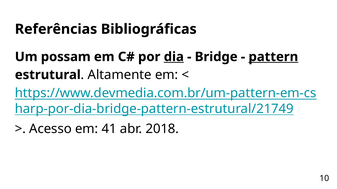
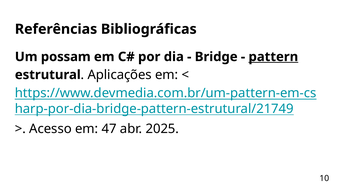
dia underline: present -> none (174, 57)
Altamente: Altamente -> Aplicações (120, 75)
41: 41 -> 47 (109, 129)
2018: 2018 -> 2025 (162, 129)
